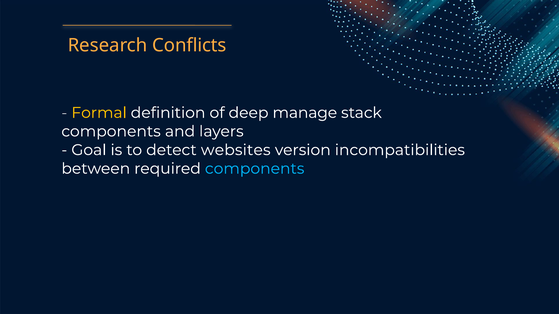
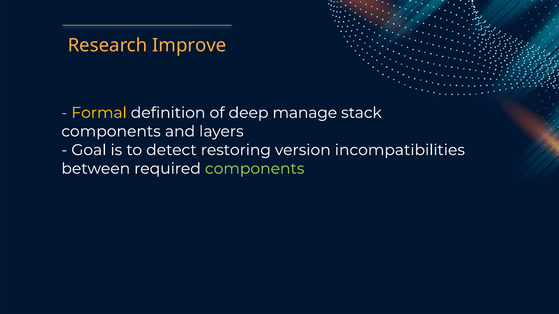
Conflicts: Conflicts -> Improve (189, 45)
websites: websites -> restoring (236, 150)
components colour: light blue -> light green (255, 169)
